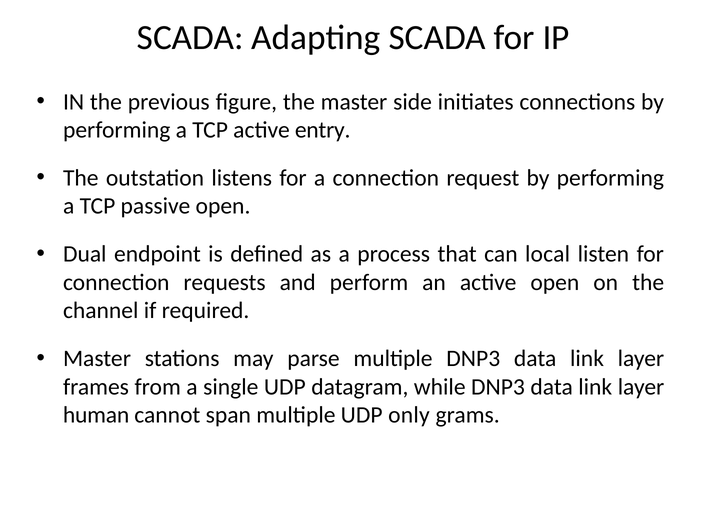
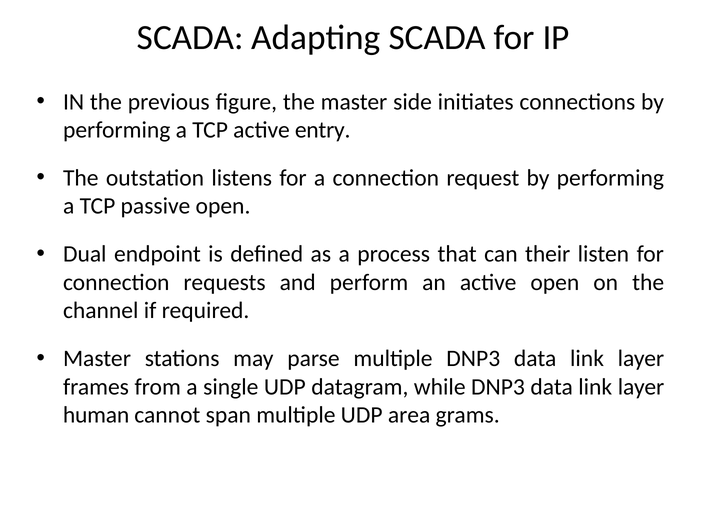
local: local -> their (548, 254)
only: only -> area (409, 415)
